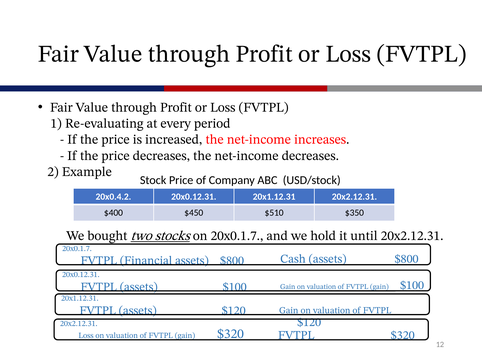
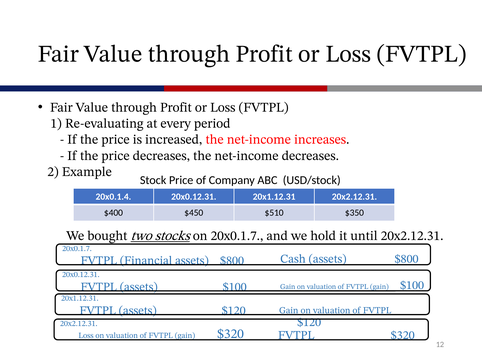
20x0.4.2: 20x0.4.2 -> 20x0.1.4 (113, 197)
